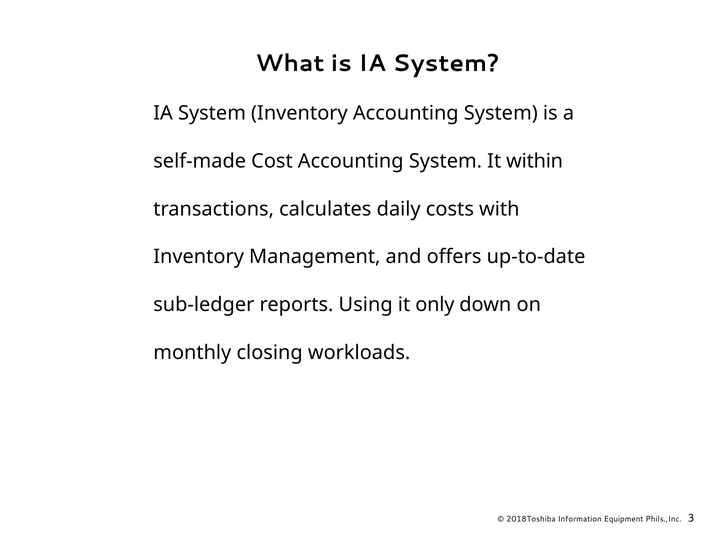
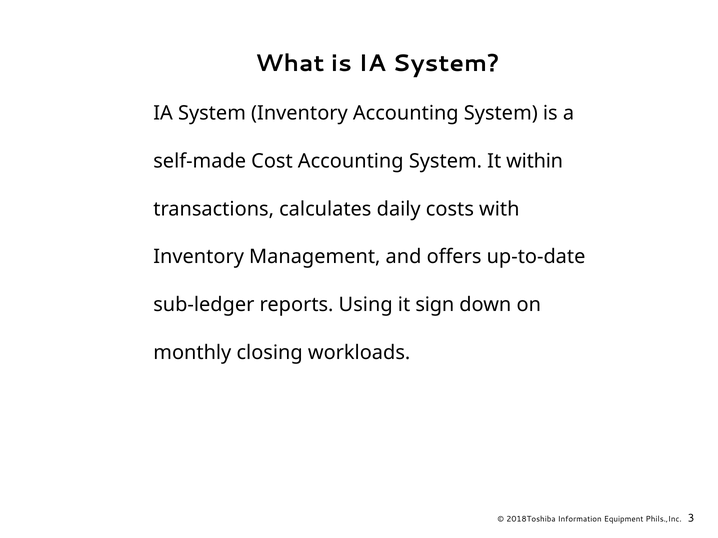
only: only -> sign (435, 305)
